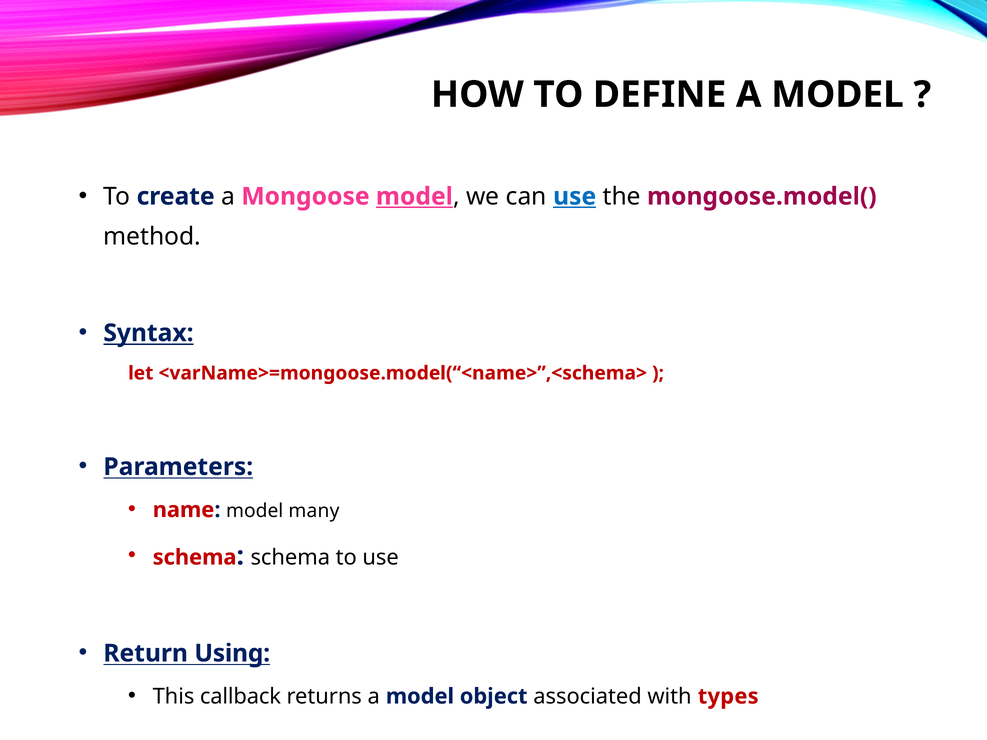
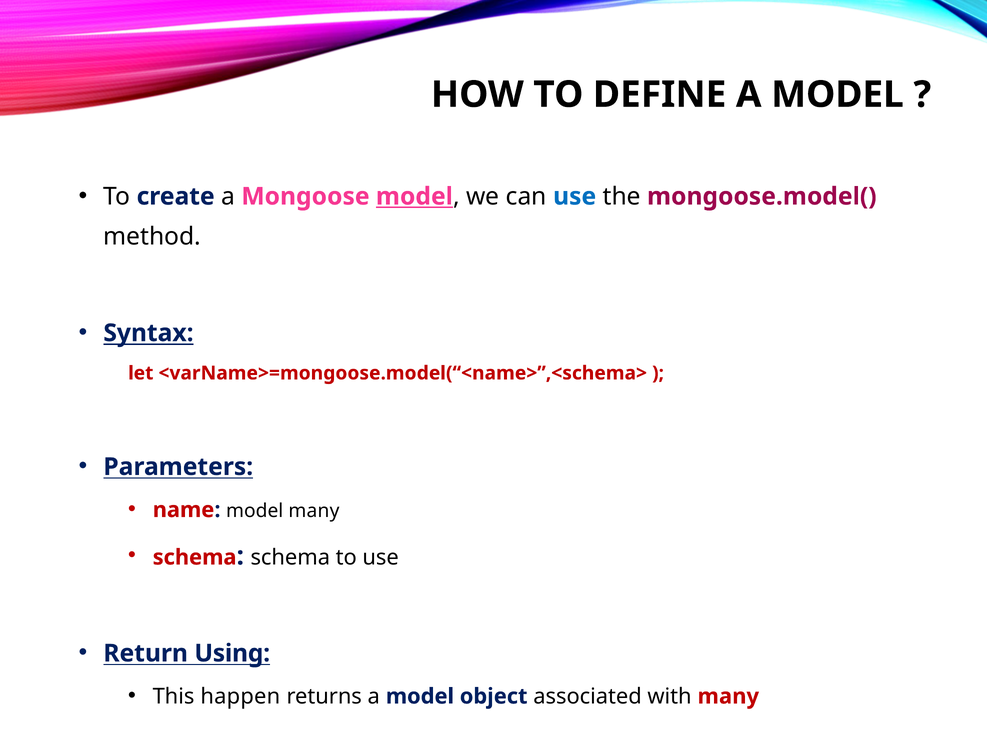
use underline: present -> none (575, 197)
callback: callback -> happen (240, 697)
with types: types -> many (728, 697)
